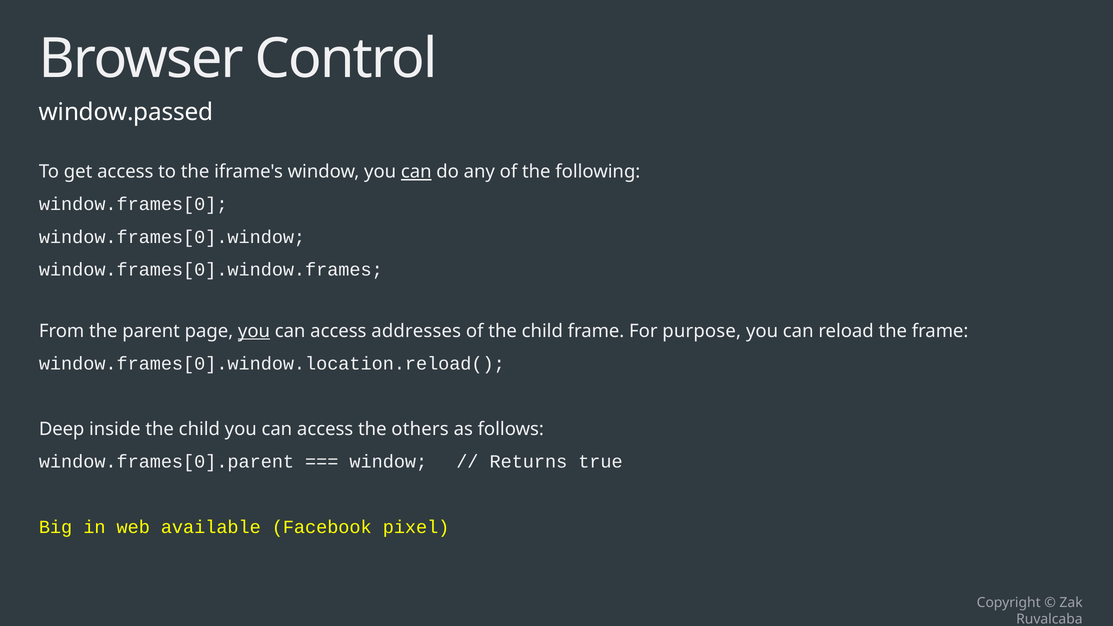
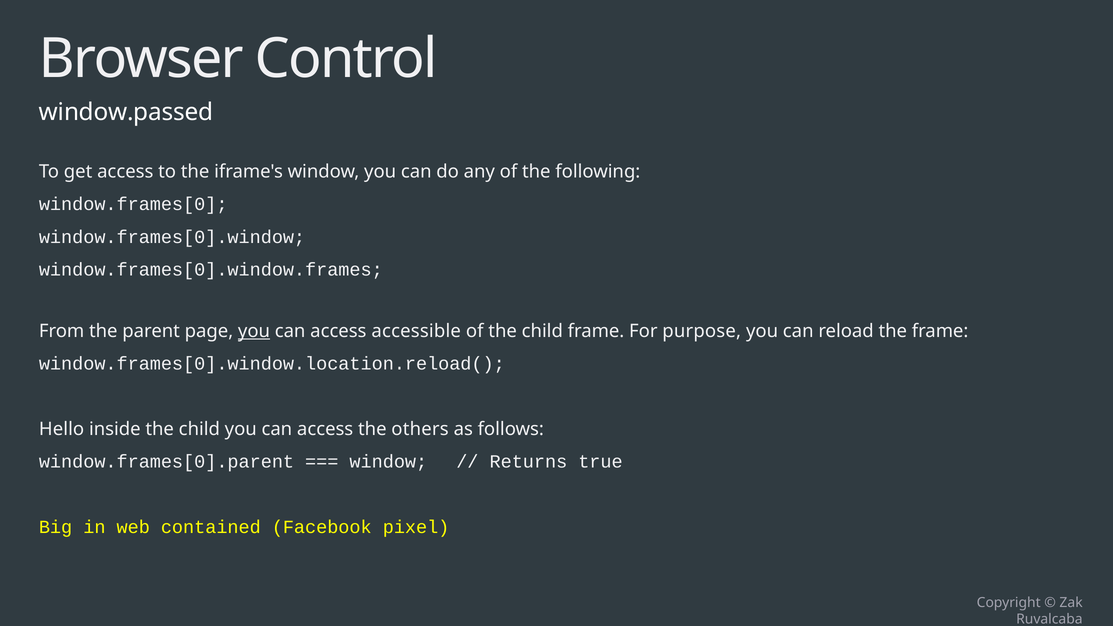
can underline: present -> none (416, 172)
addresses: addresses -> accessible (416, 331)
Deep: Deep -> Hello (62, 429)
available: available -> contained (211, 527)
